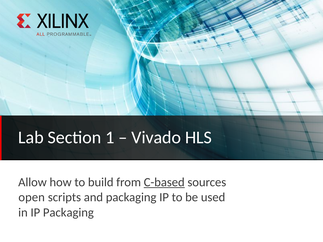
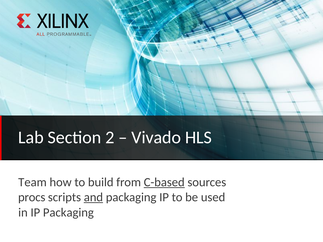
1: 1 -> 2 (110, 138)
Allow: Allow -> Team (32, 182)
open: open -> procs (32, 198)
and underline: none -> present (93, 198)
